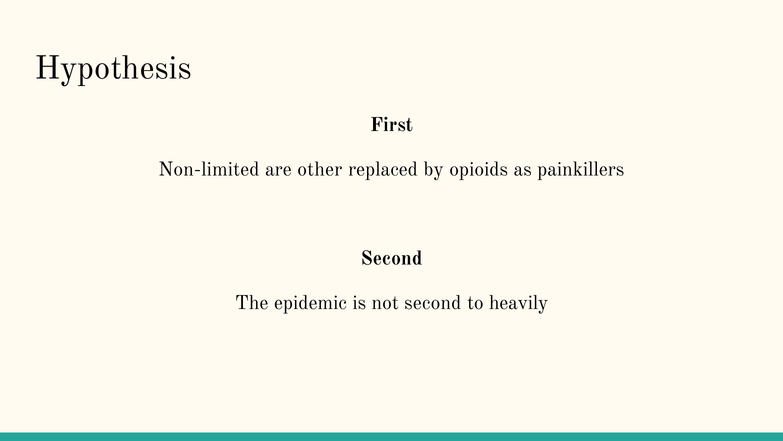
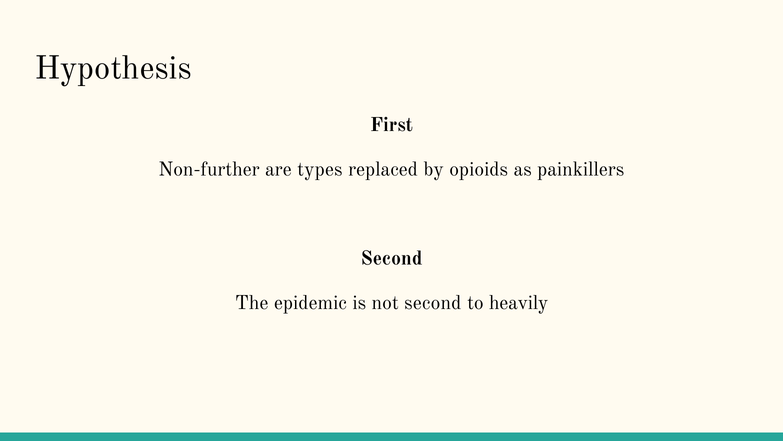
Non-limited: Non-limited -> Non-further (209, 169)
other: other -> types (320, 169)
